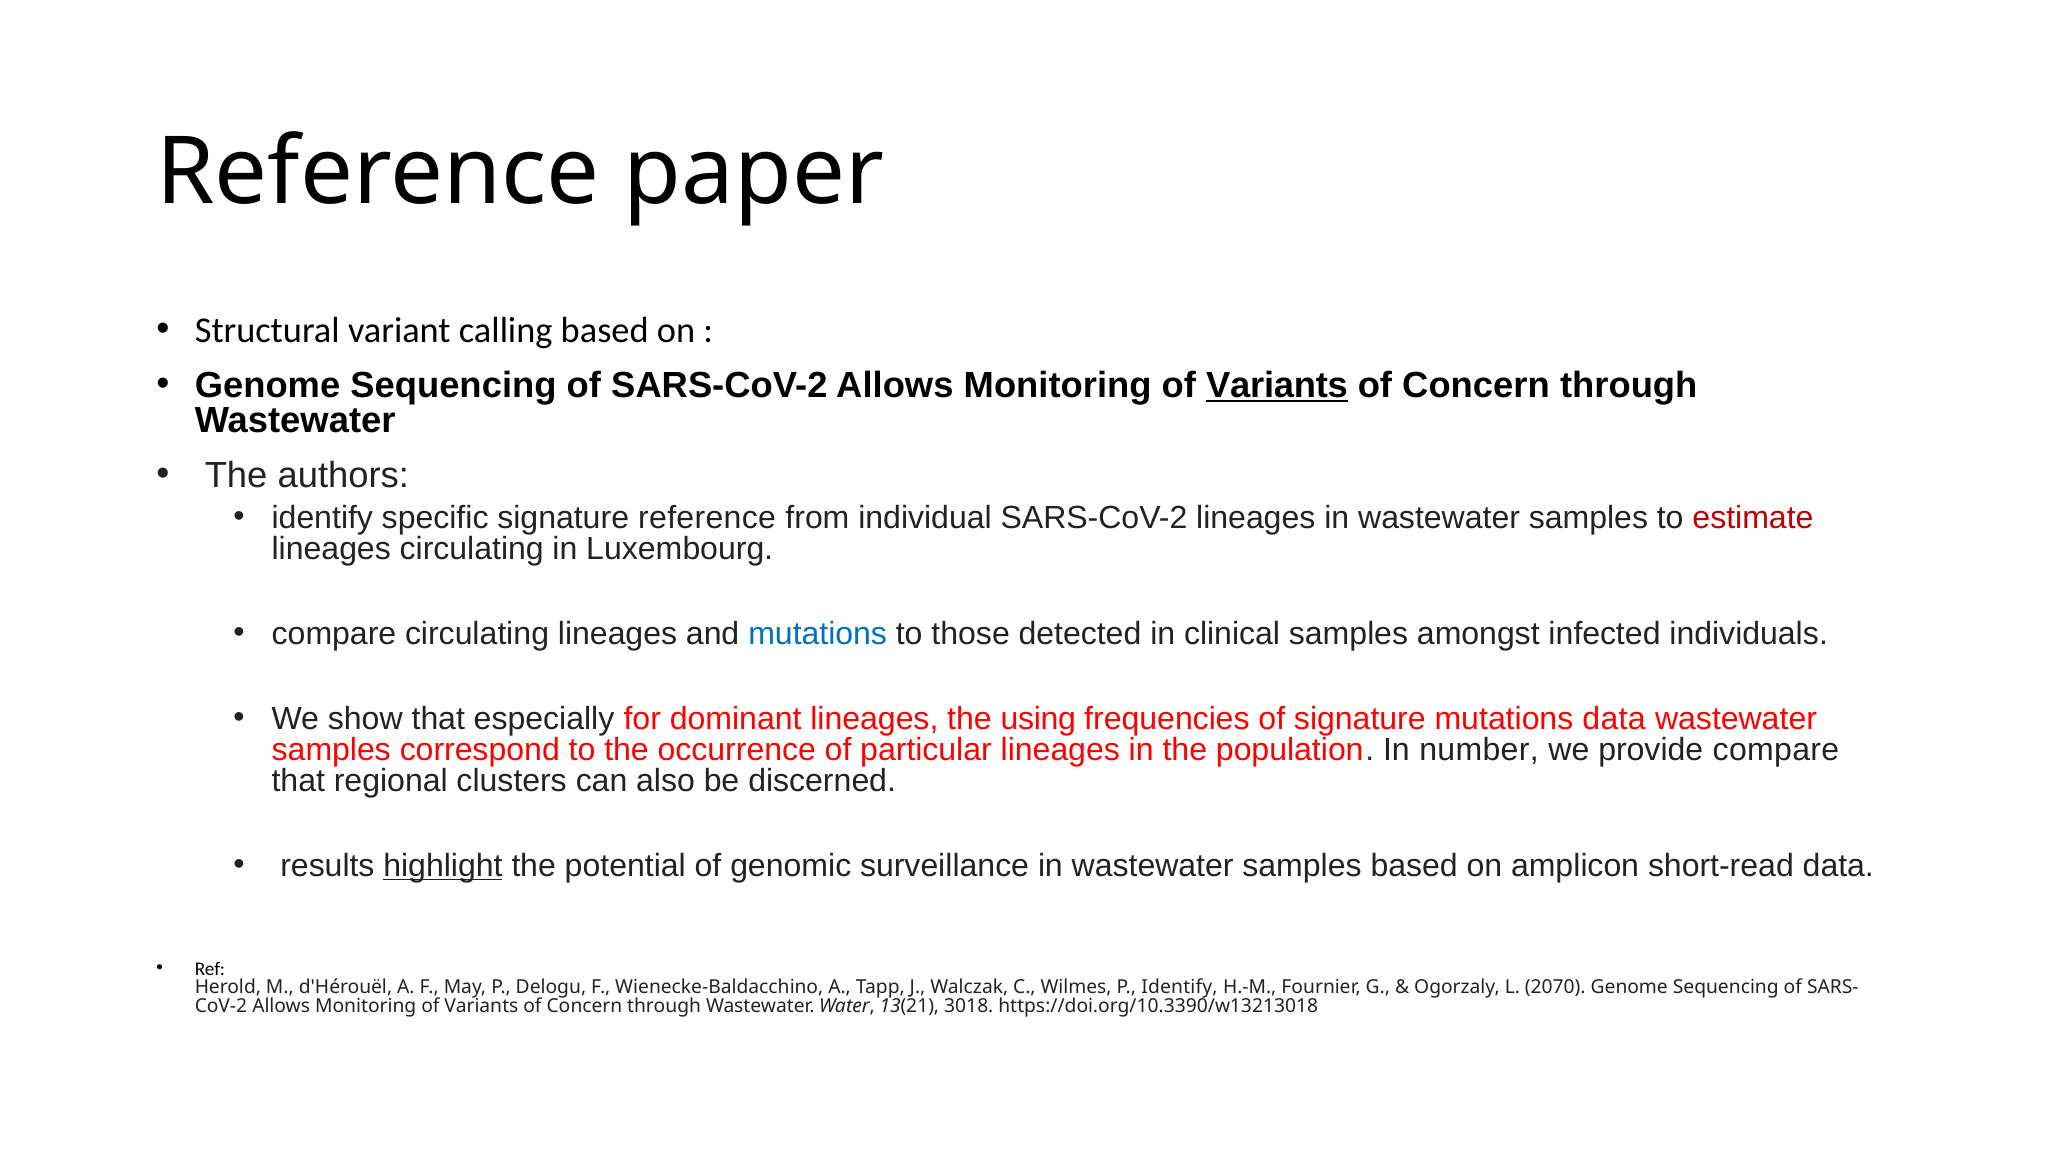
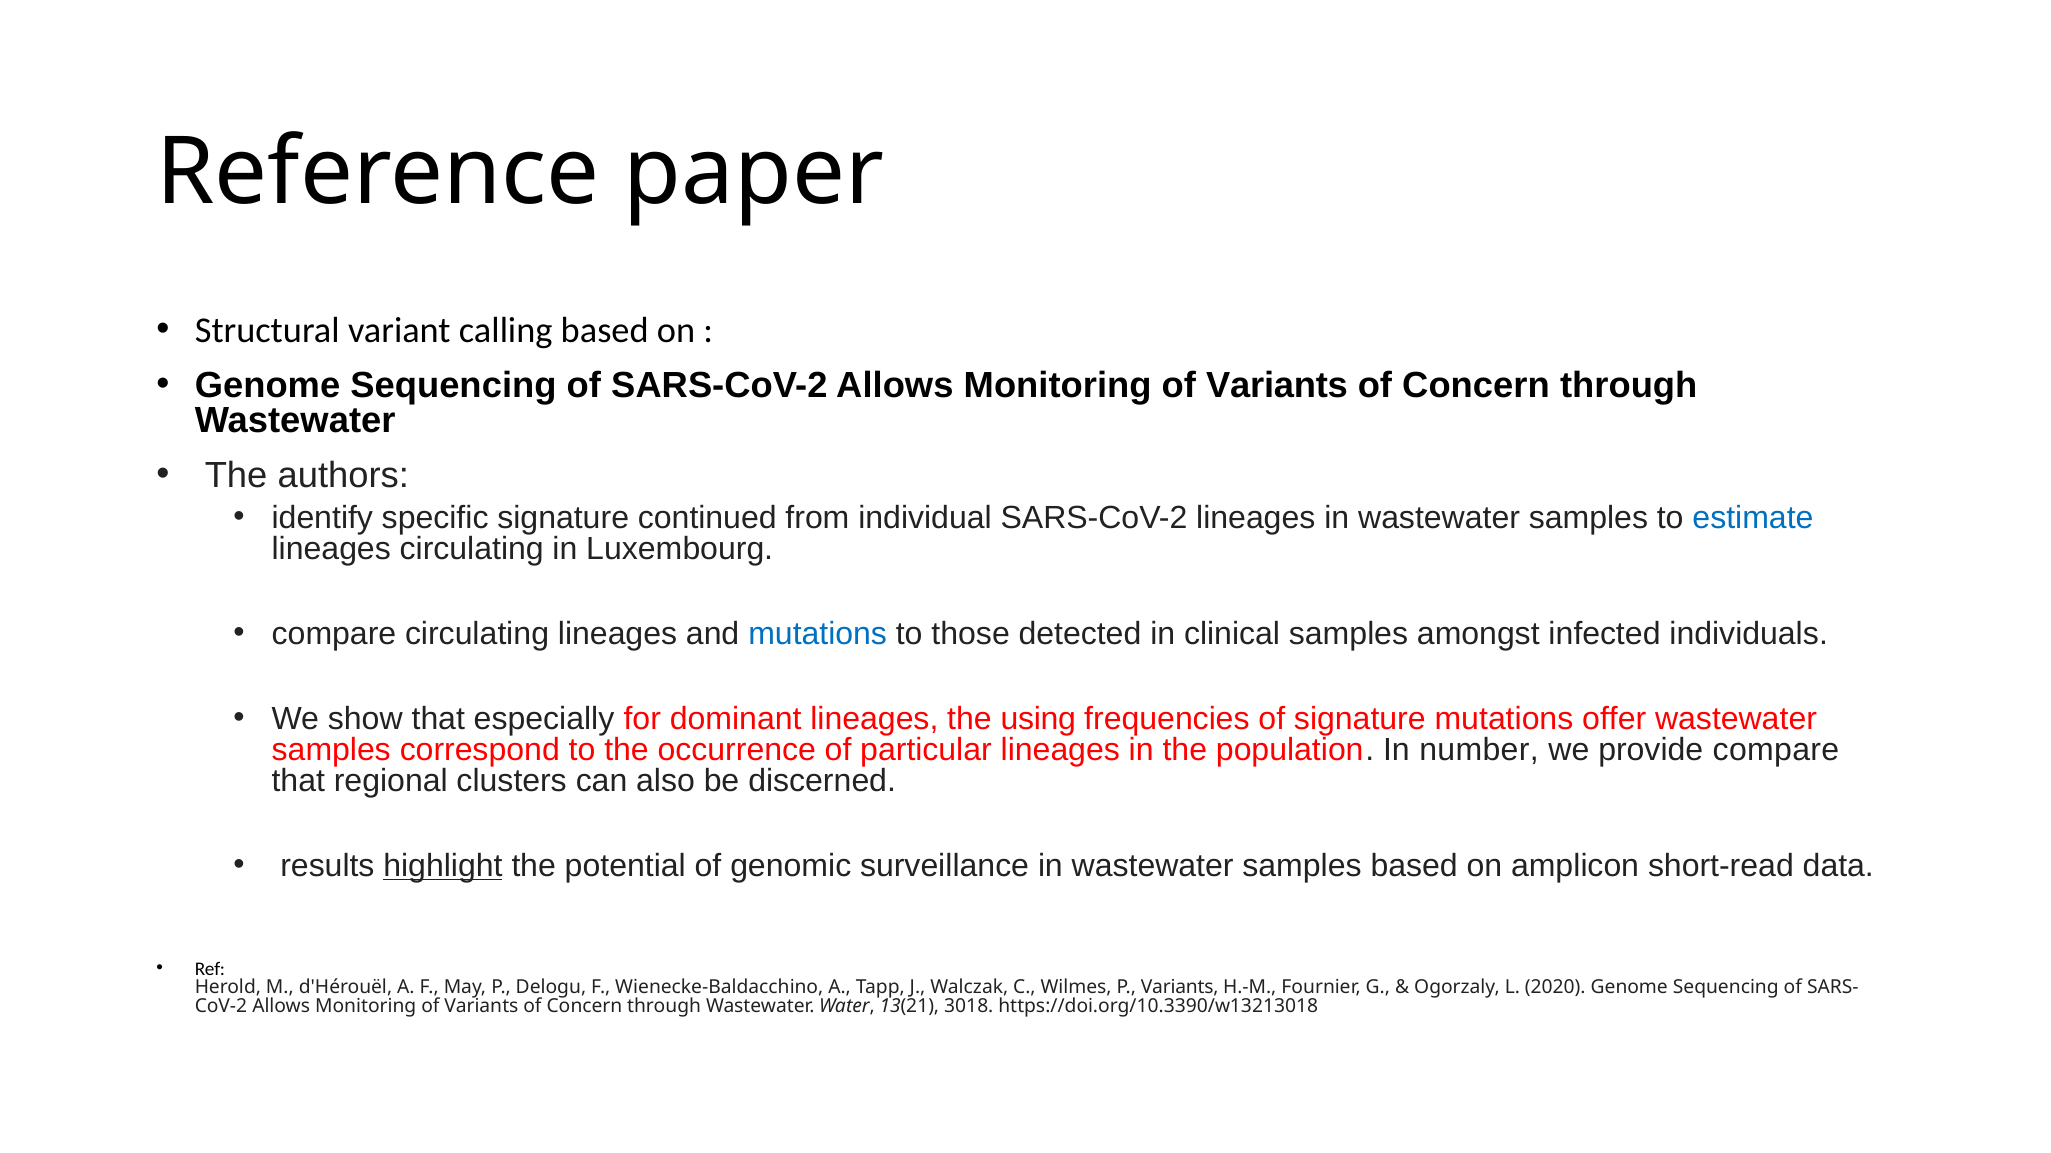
Variants underline: present -> none (1277, 386)
signature reference: reference -> continued (707, 518)
estimate colour: red -> blue (1753, 518)
mutations data: data -> offer (1614, 719)
P Identify: Identify -> Variants (1180, 988)
2070: 2070 -> 2020 (1555, 988)
